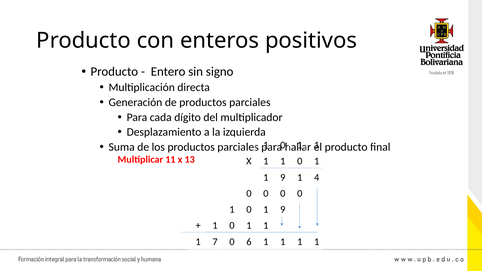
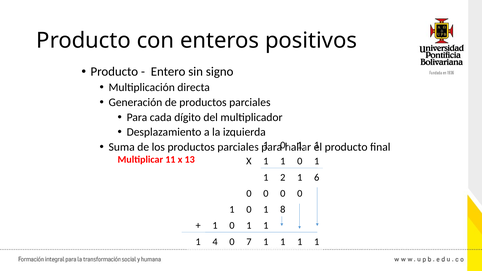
9: 9 -> 2 (283, 177)
4: 4 -> 6 (317, 177)
0 1 9: 9 -> 8 (283, 210)
7: 7 -> 4 (215, 242)
6: 6 -> 7 (249, 242)
